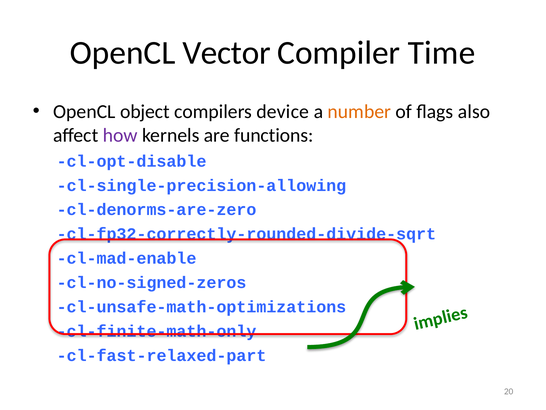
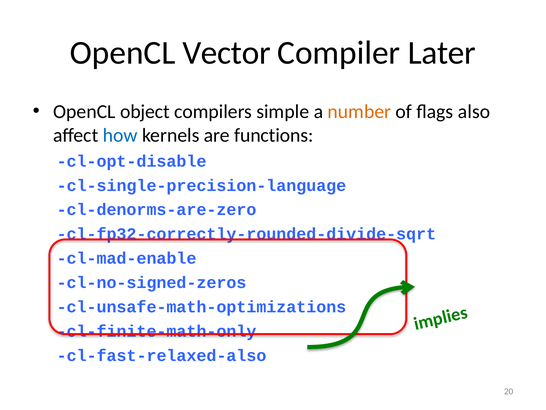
Time: Time -> Later (442, 53)
device: device -> simple (283, 111)
how colour: purple -> blue (120, 135)
cl-single-precision-allowing: cl-single-precision-allowing -> cl-single-precision-language (201, 185)
cl-fast-relaxed-part: cl-fast-relaxed-part -> cl-fast-relaxed-also (162, 355)
